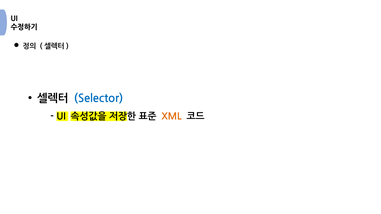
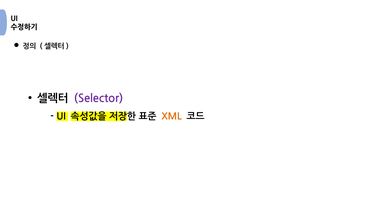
Selector colour: blue -> purple (99, 99)
